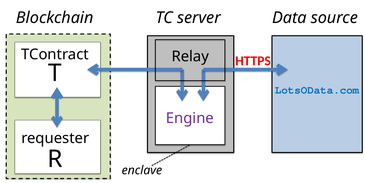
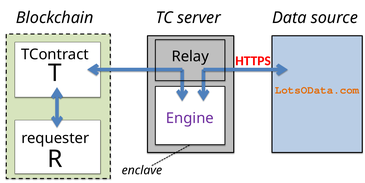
LotsOData.com colour: blue -> orange (317, 90)
